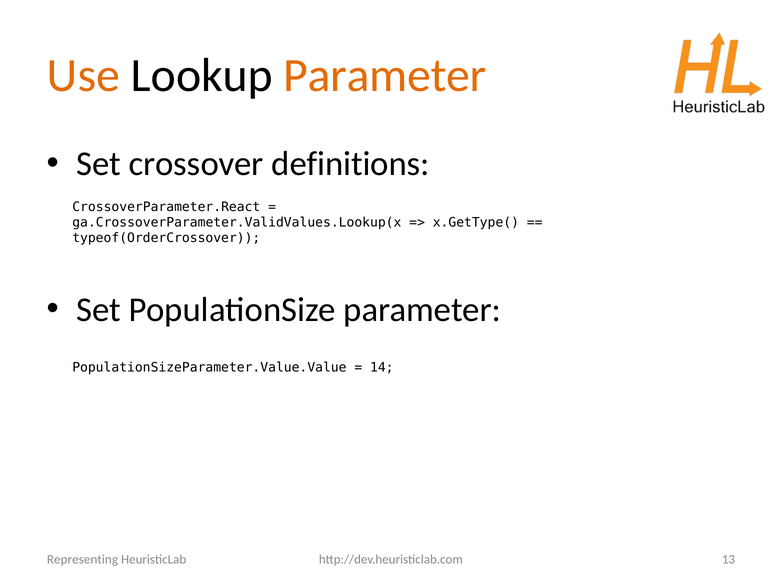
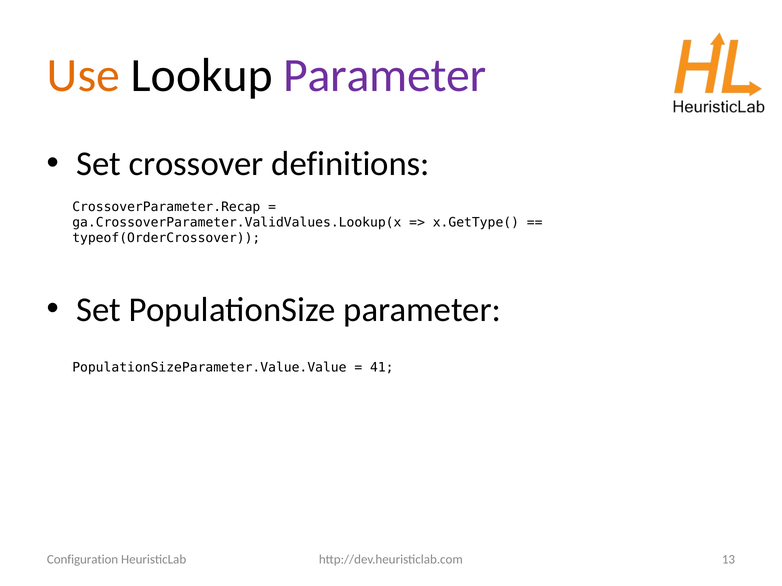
Parameter colour: orange -> purple (385, 76)
CrossoverParameter.React: CrossoverParameter.React -> CrossoverParameter.Recap (166, 207)
14: 14 -> 41 (382, 368)
Representing: Representing -> Configuration (83, 560)
